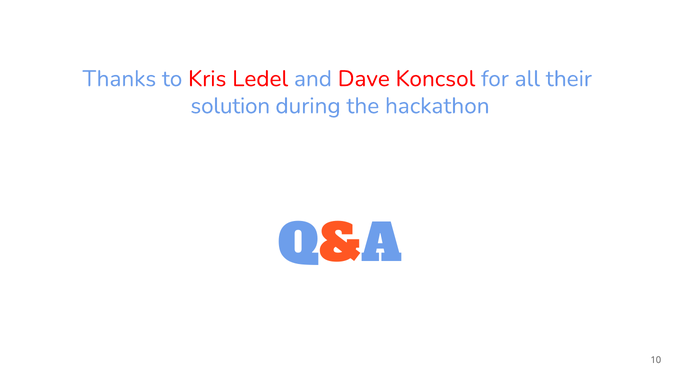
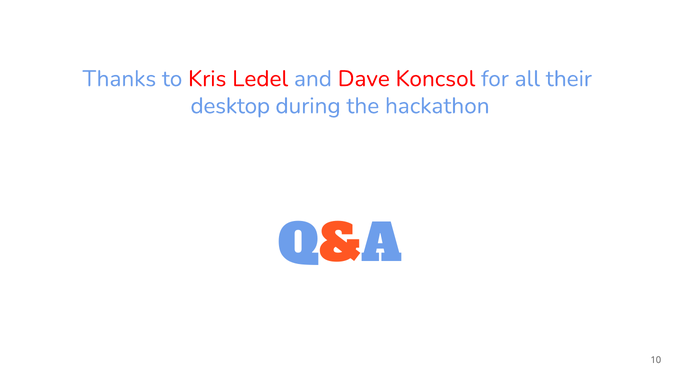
solution: solution -> desktop (230, 106)
